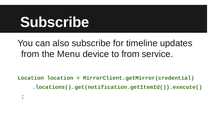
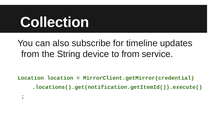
Subscribe: Subscribe -> Collection (55, 22)
Menu: Menu -> String (69, 54)
